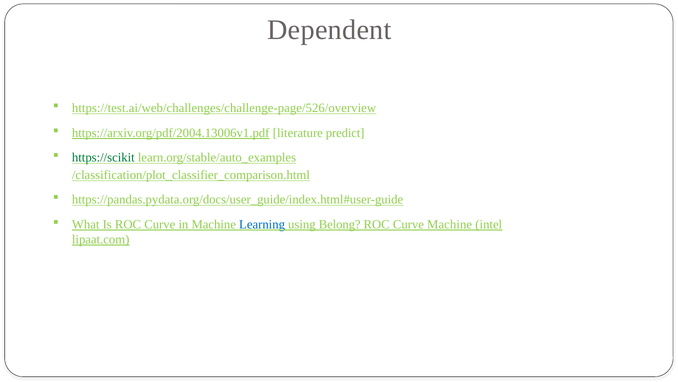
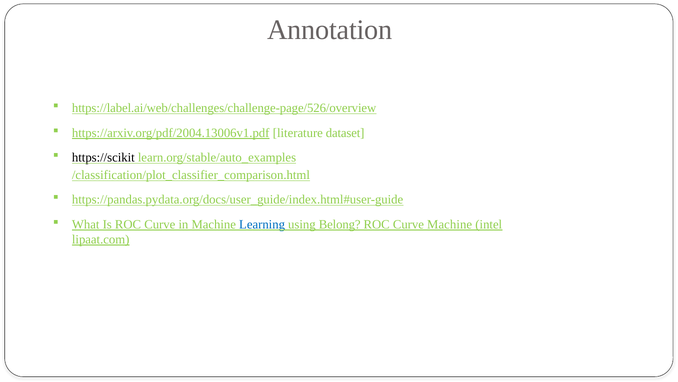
Dependent: Dependent -> Annotation (330, 30)
https://test.ai/web/challenges/challenge-page/526/overview: https://test.ai/web/challenges/challenge-page/526/overview -> https://label.ai/web/challenges/challenge-page/526/overview (224, 108)
predict: predict -> dataset (345, 133)
https://scikit colour: green -> black (103, 157)
